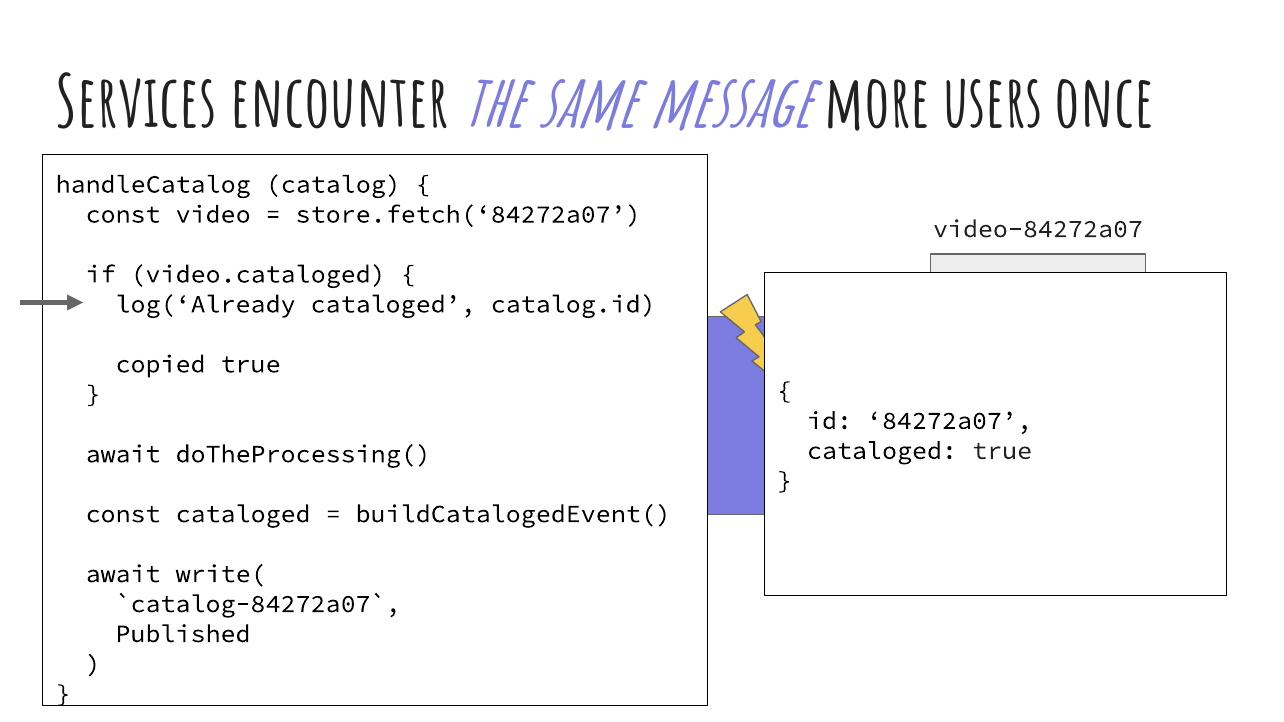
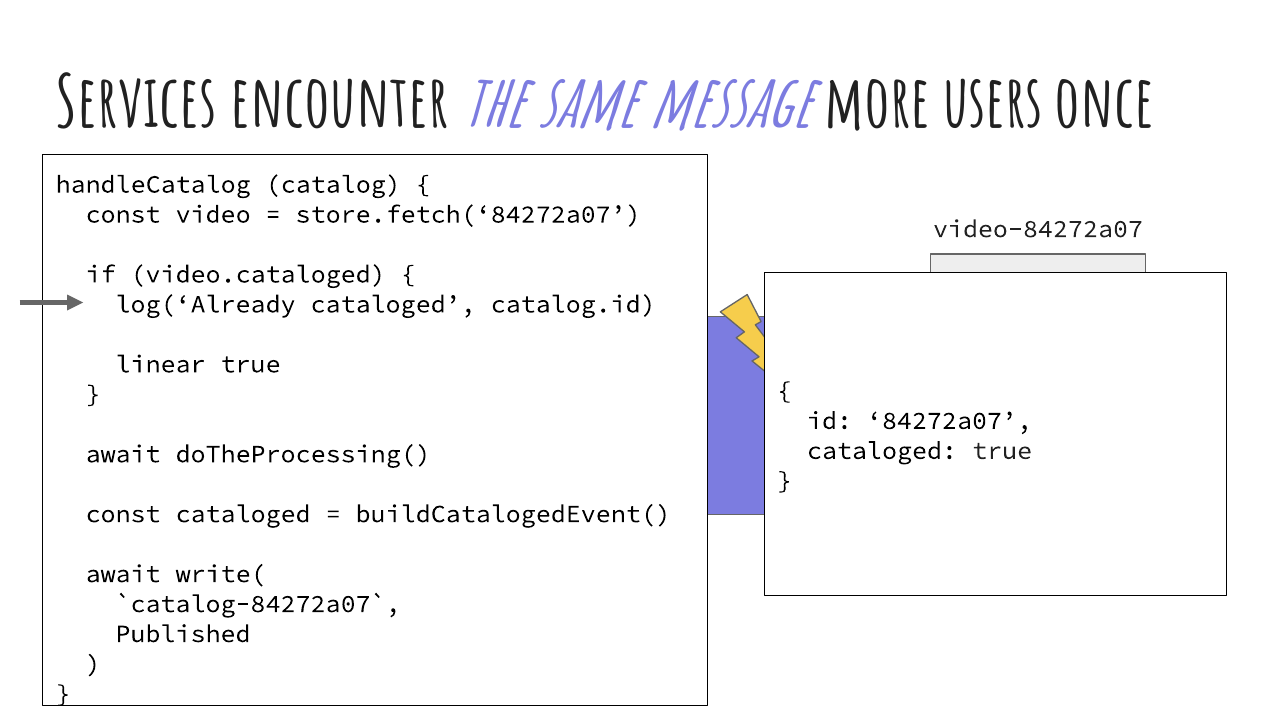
copied: copied -> linear (161, 364)
